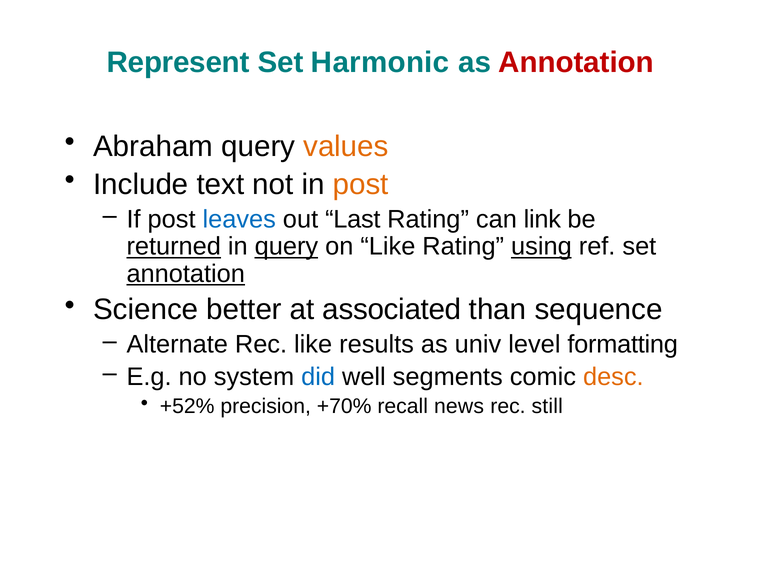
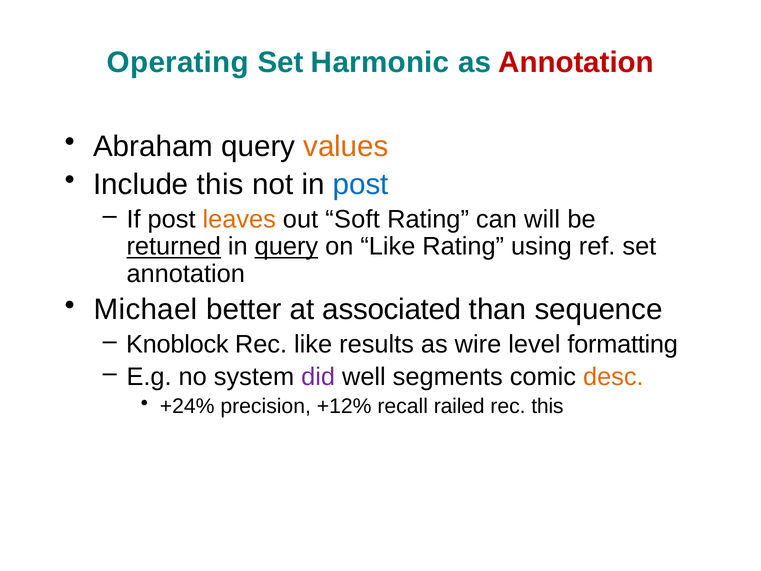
Represent: Represent -> Operating (178, 62)
Include text: text -> this (220, 184)
post colour: orange -> blue (361, 184)
leaves colour: blue -> orange (239, 219)
Last: Last -> Soft (353, 219)
link: link -> will (542, 219)
using underline: present -> none (541, 247)
annotation underline: present -> none (186, 274)
Science: Science -> Michael (146, 309)
Alternate: Alternate -> Knoblock (177, 344)
univ: univ -> wire (478, 344)
did colour: blue -> purple (318, 377)
+52%: +52% -> +24% (187, 406)
+70%: +70% -> +12% (344, 406)
news: news -> railed (459, 406)
rec still: still -> this (547, 406)
